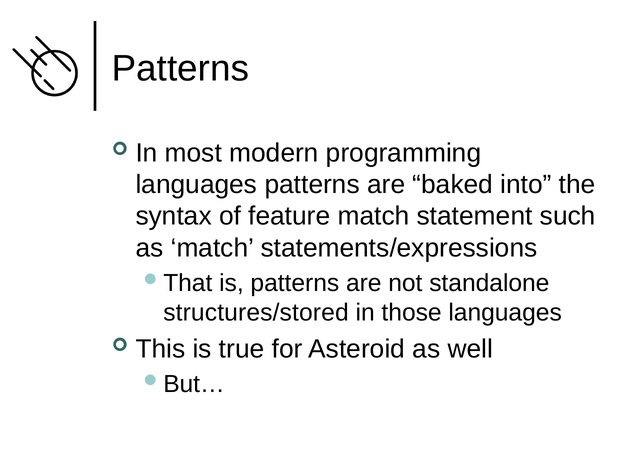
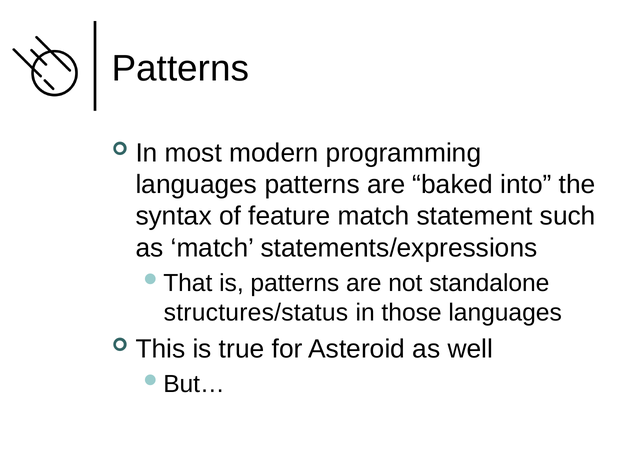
structures/stored: structures/stored -> structures/status (256, 313)
